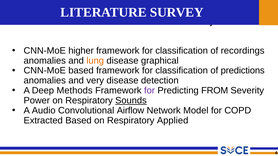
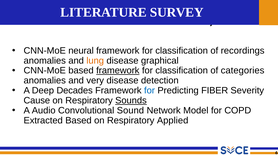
higher: higher -> neural (81, 51)
framework underline: none -> present (118, 71)
predictions: predictions -> categories (243, 71)
Methods: Methods -> Decades (75, 91)
for colour: purple -> blue (150, 91)
FROM: FROM -> FIBER (215, 91)
Power: Power -> Cause (37, 101)
Airflow: Airflow -> Sound (130, 111)
